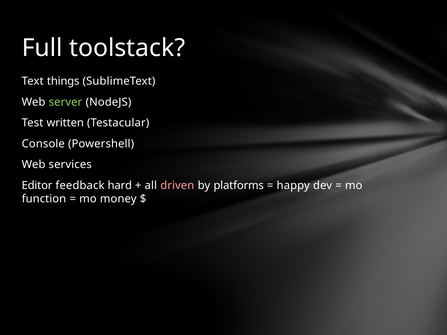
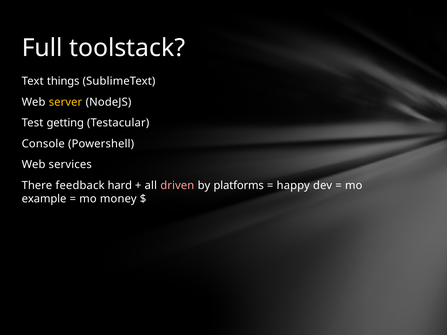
server colour: light green -> yellow (65, 102)
written: written -> getting (65, 123)
Editor: Editor -> There (37, 186)
function: function -> example (44, 199)
